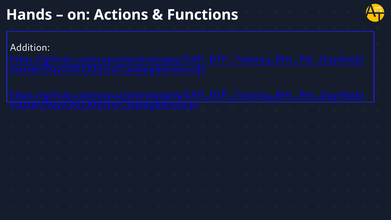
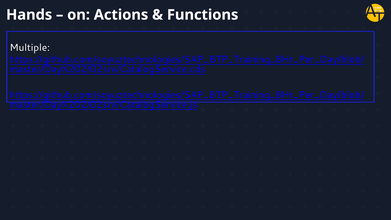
Addition: Addition -> Multiple (30, 48)
